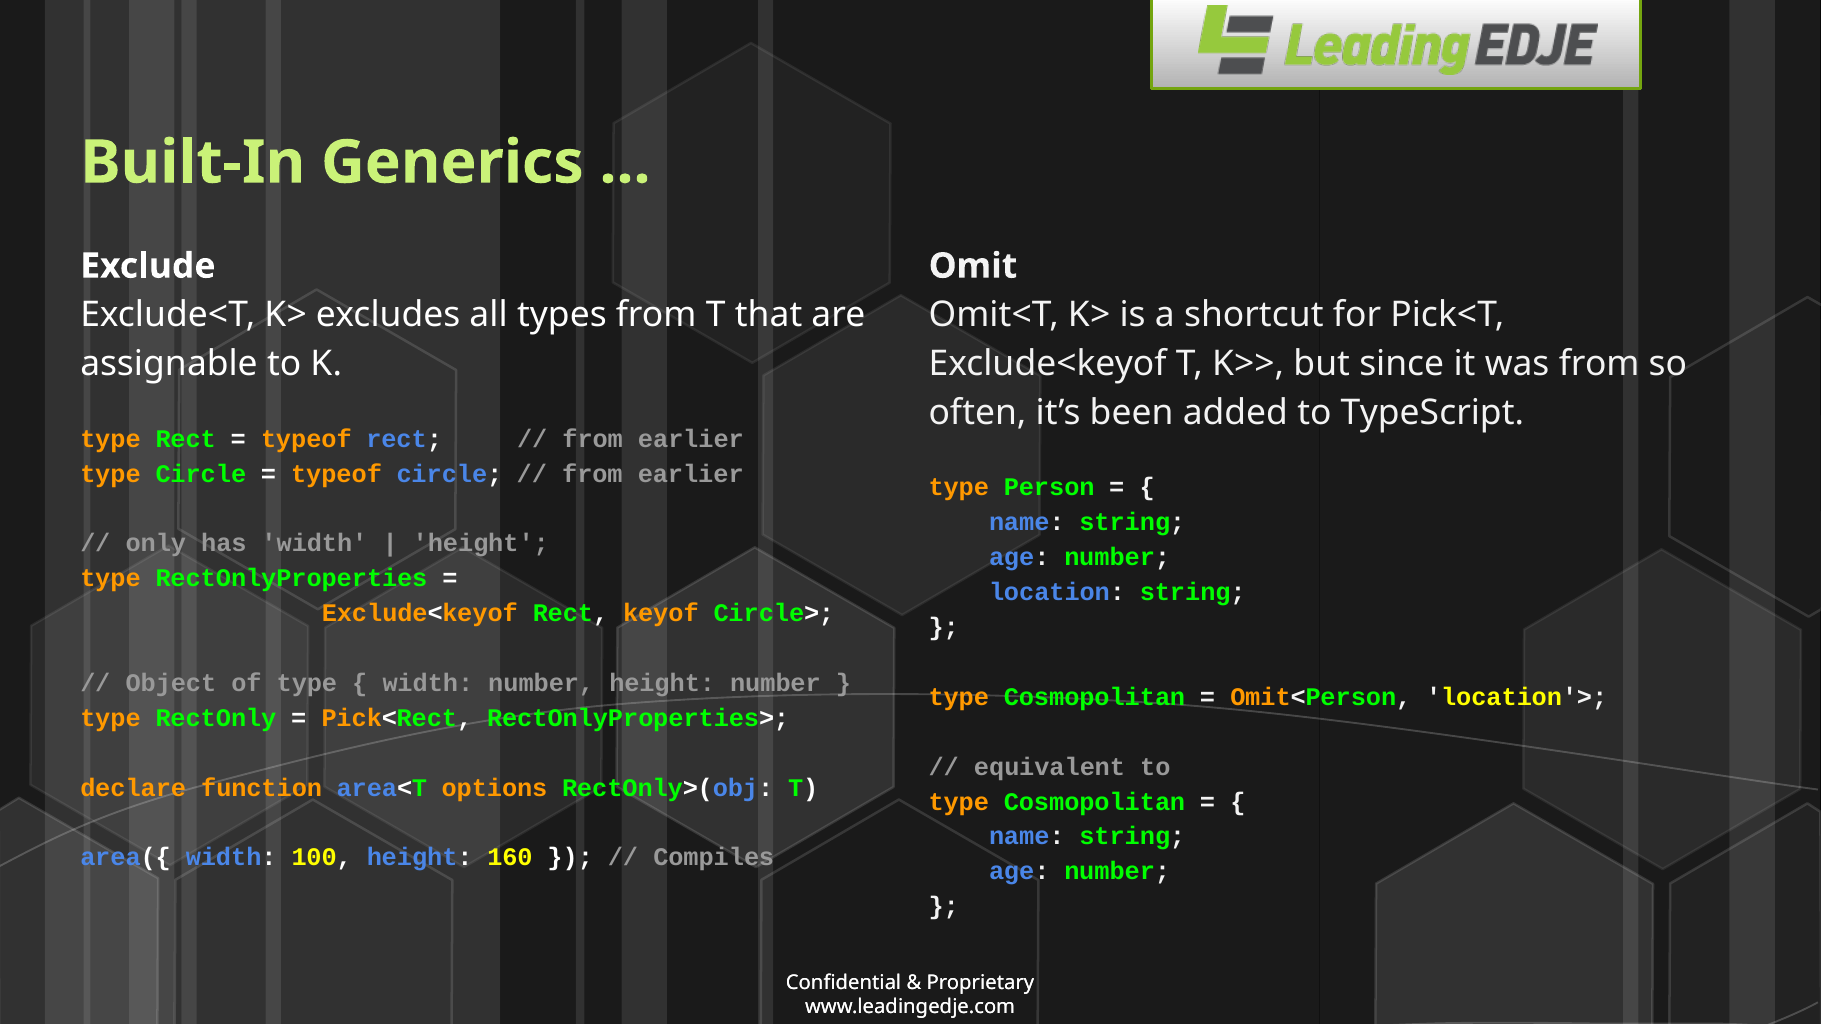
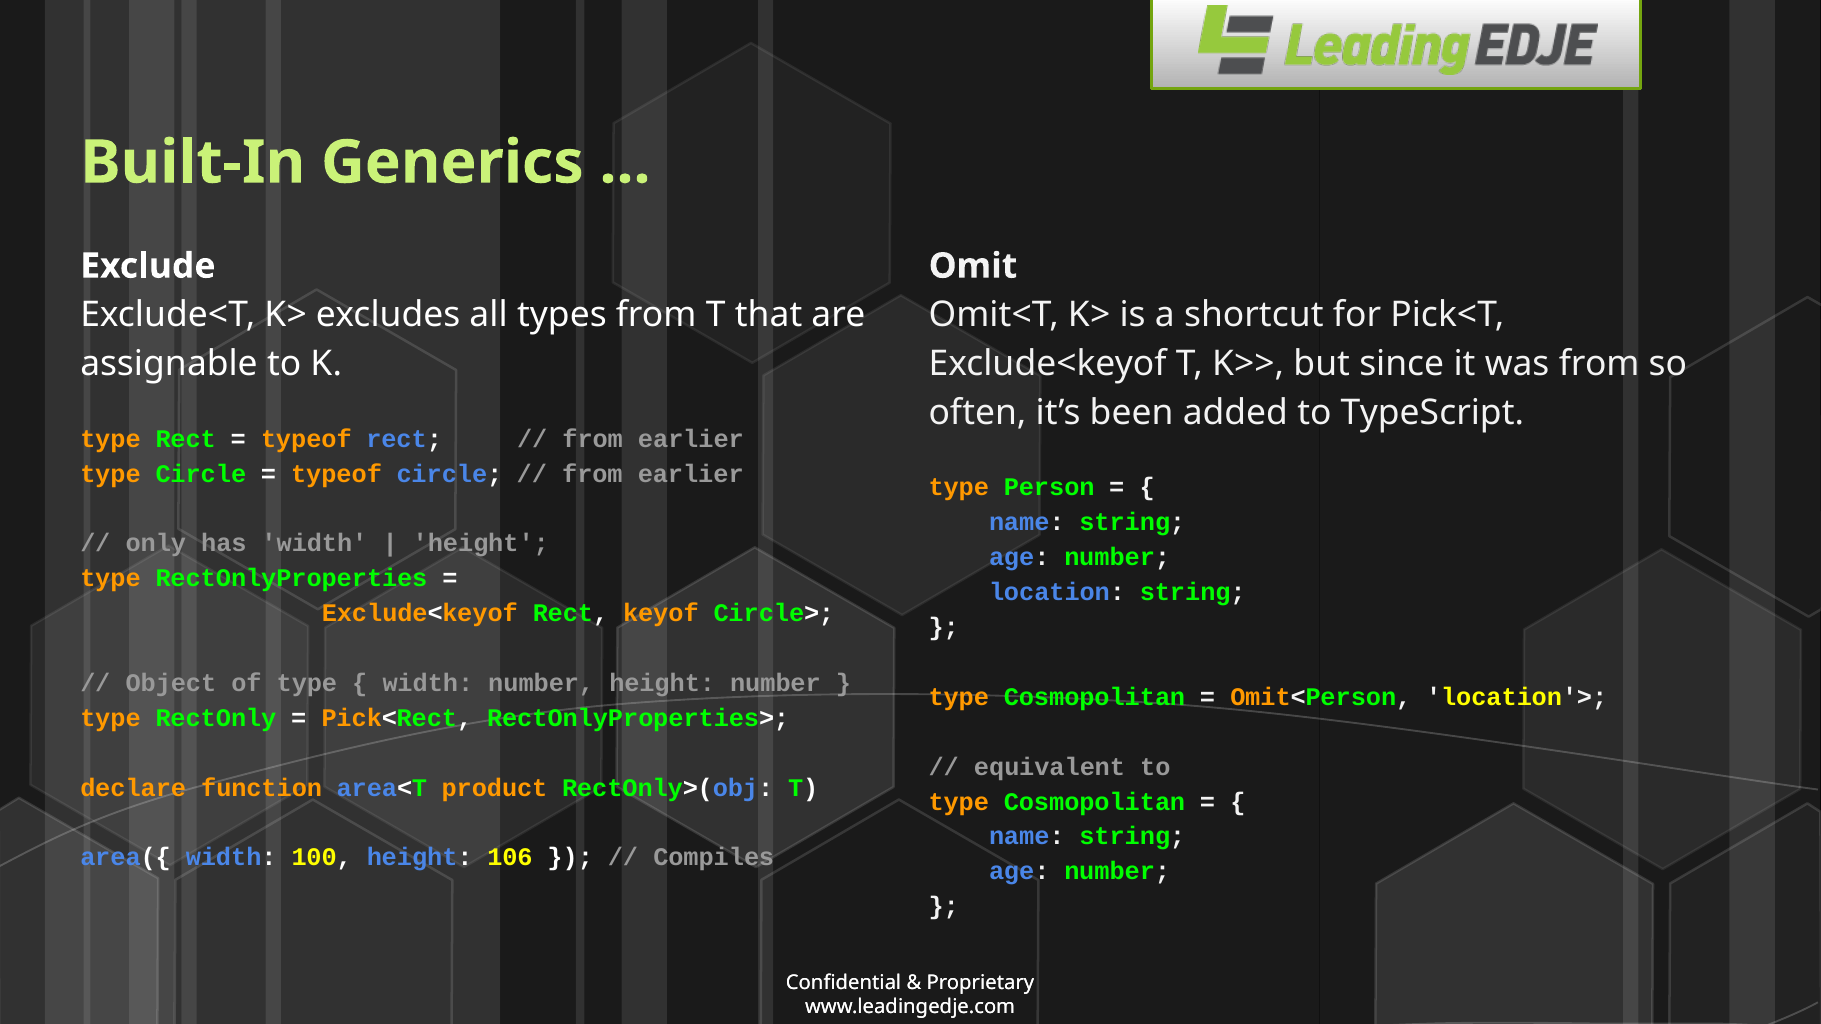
options: options -> product (495, 788)
160: 160 -> 106 (510, 858)
